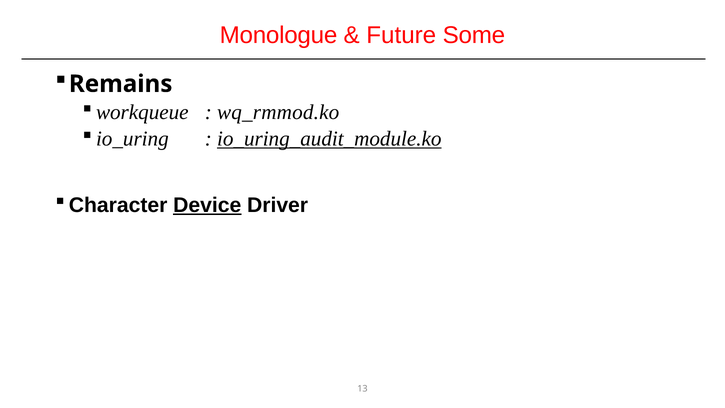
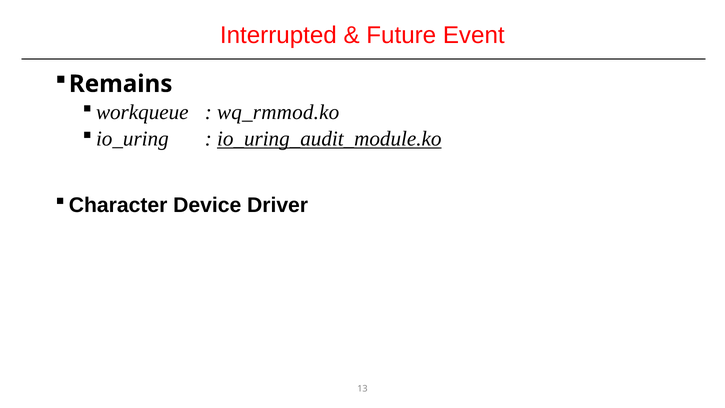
Monologue: Monologue -> Interrupted (278, 35)
Some: Some -> Event (474, 35)
Device underline: present -> none (207, 205)
